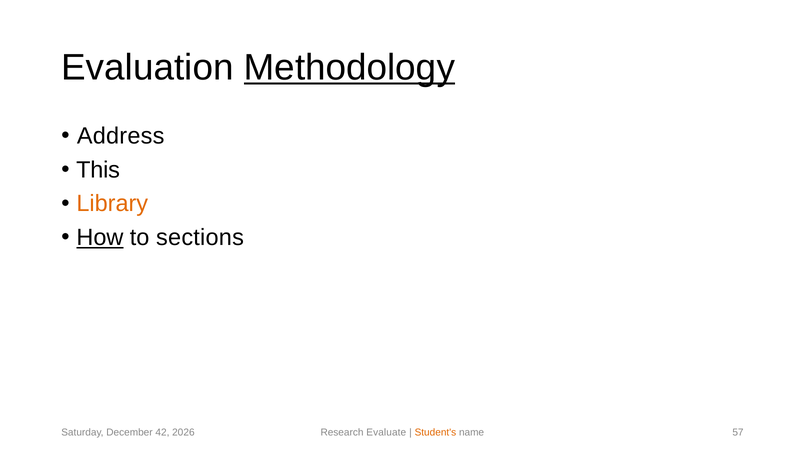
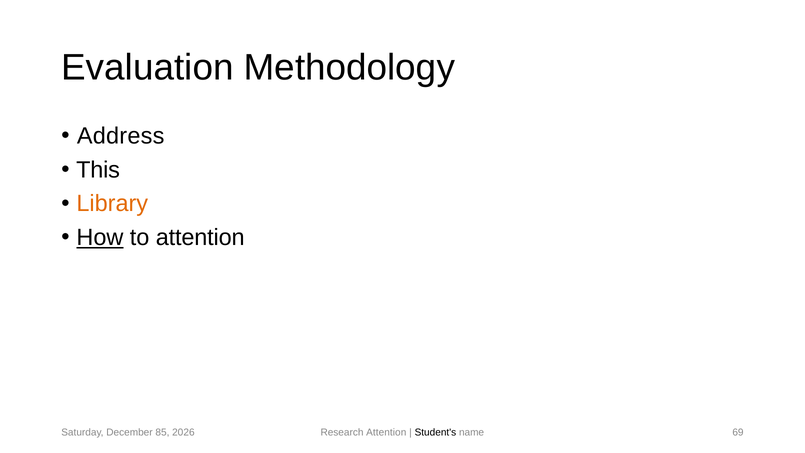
Methodology underline: present -> none (349, 68)
to sections: sections -> attention (200, 237)
42: 42 -> 85 (162, 432)
Research Evaluate: Evaluate -> Attention (386, 432)
Student's colour: orange -> black (435, 432)
57: 57 -> 69 (738, 432)
